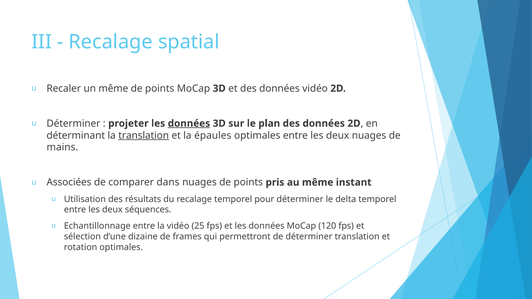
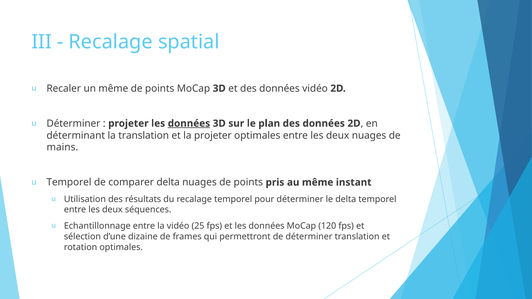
translation underline: present -> none (144, 135)
la épaules: épaules -> projeter (213, 135)
Associées: Associées -> Temporel (69, 182)
comparer dans: dans -> delta (168, 182)
